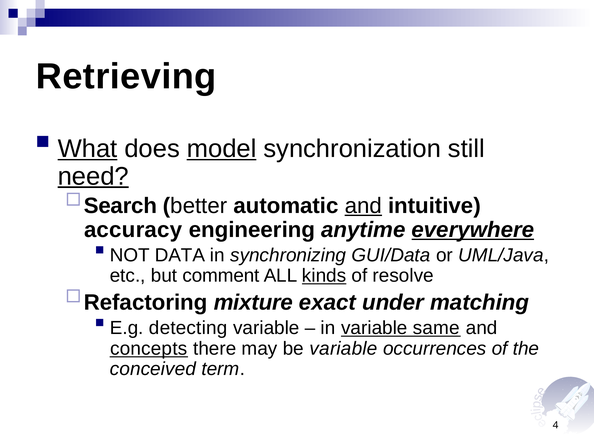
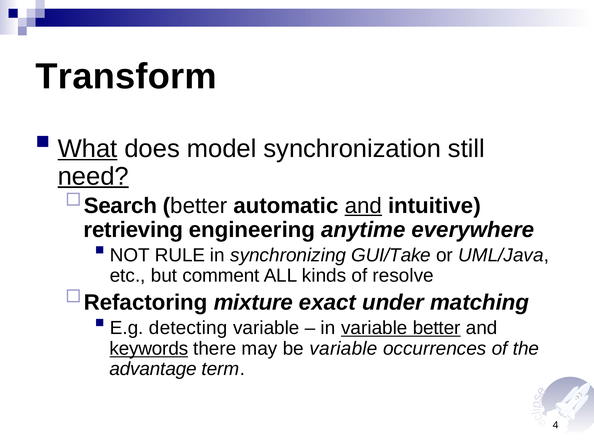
Retrieving: Retrieving -> Transform (126, 77)
model underline: present -> none (222, 149)
accuracy: accuracy -> retrieving (133, 230)
everywhere underline: present -> none (473, 230)
DATA: DATA -> RULE (180, 256)
GUI/Data: GUI/Data -> GUI/Take (391, 256)
kinds underline: present -> none (324, 276)
variable same: same -> better (437, 328)
concepts: concepts -> keywords (149, 349)
conceived: conceived -> advantage (153, 369)
